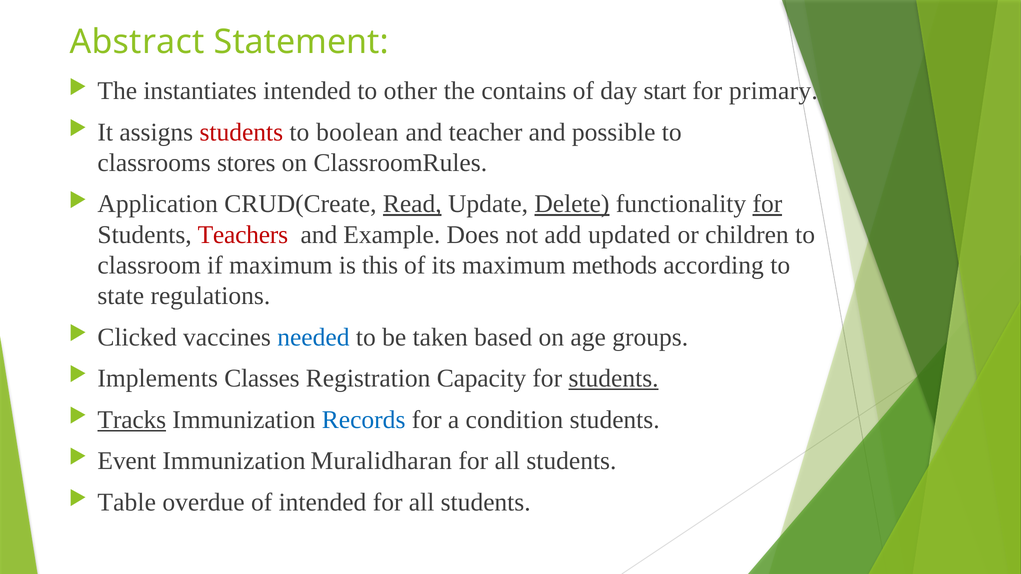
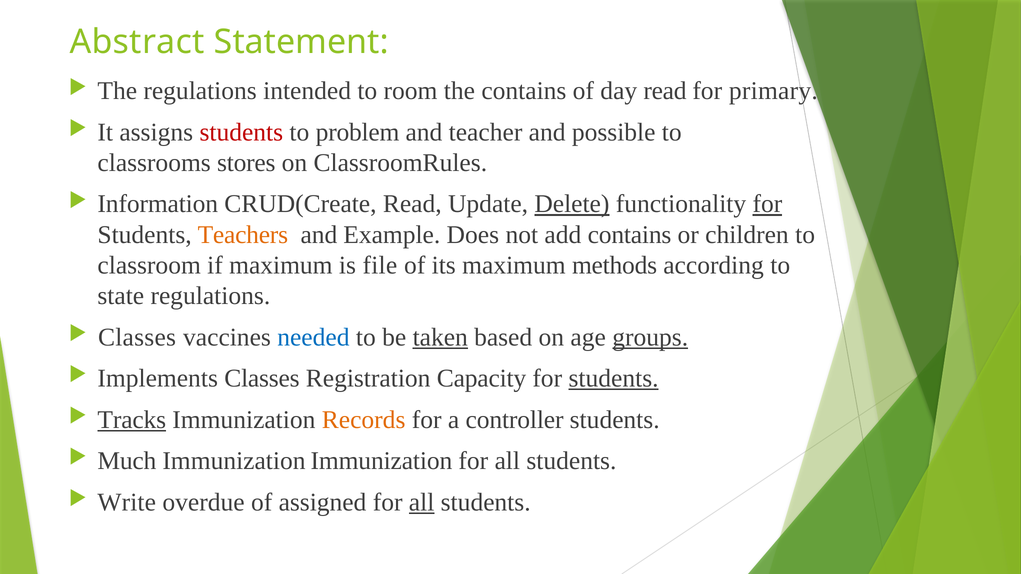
The instantiates: instantiates -> regulations (200, 91)
other: other -> room (410, 91)
day start: start -> read (665, 91)
boolean: boolean -> problem (358, 132)
Application: Application -> Information (158, 204)
Read underline: present -> none (412, 204)
Teachers colour: red -> orange (243, 235)
add updated: updated -> contains (630, 235)
this: this -> file (380, 265)
Clicked: Clicked -> Classes (137, 337)
taken underline: none -> present (440, 337)
groups underline: none -> present (650, 337)
Records colour: blue -> orange (364, 420)
condition: condition -> controller (515, 420)
Event: Event -> Much (127, 461)
Immunization Muralidharan: Muralidharan -> Immunization (381, 461)
Table: Table -> Write (127, 502)
of intended: intended -> assigned (323, 502)
all underline: none -> present (422, 502)
